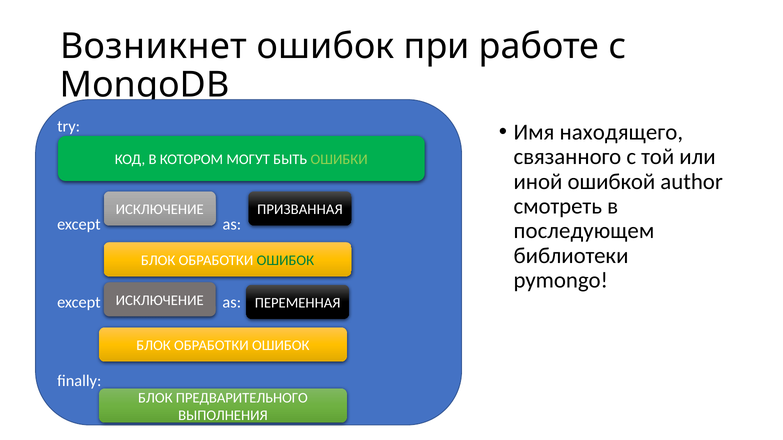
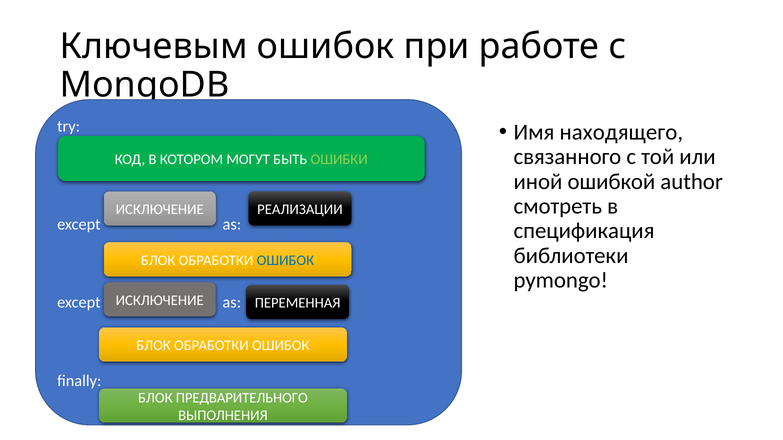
Возникнет: Возникнет -> Ключевым (154, 46)
ПРИЗВАННАЯ: ПРИЗВАННАЯ -> РЕАЛИЗАЦИИ (300, 210)
последующем: последующем -> спецификация (584, 231)
ОШИБОК colour: green -> blue (285, 261)
